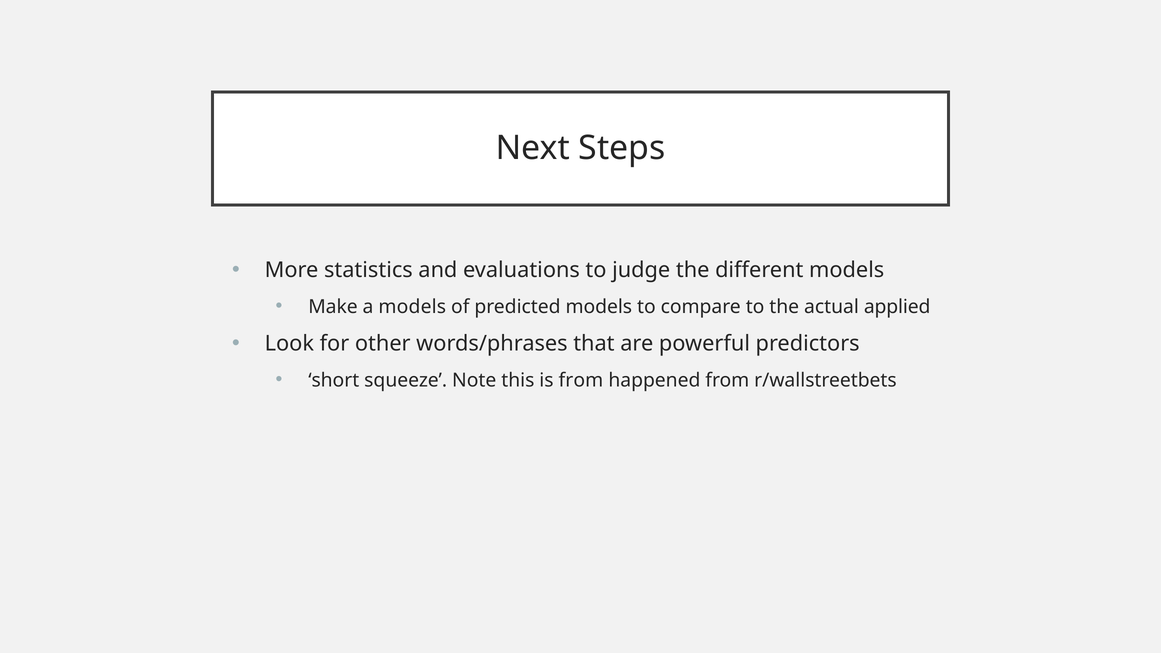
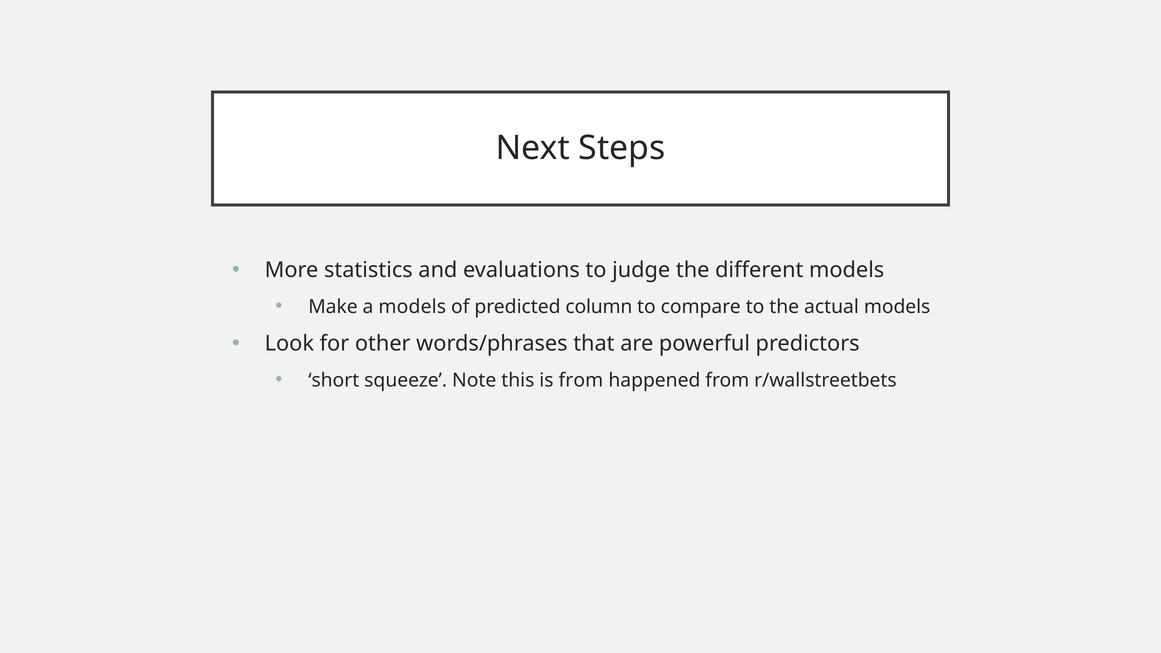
predicted models: models -> column (599, 307)
actual applied: applied -> models (897, 307)
